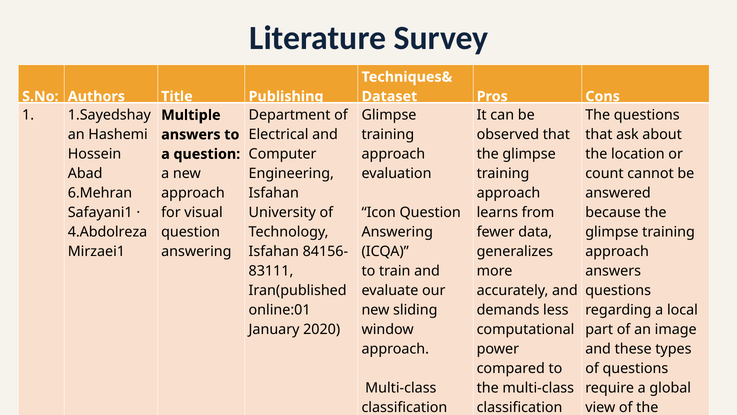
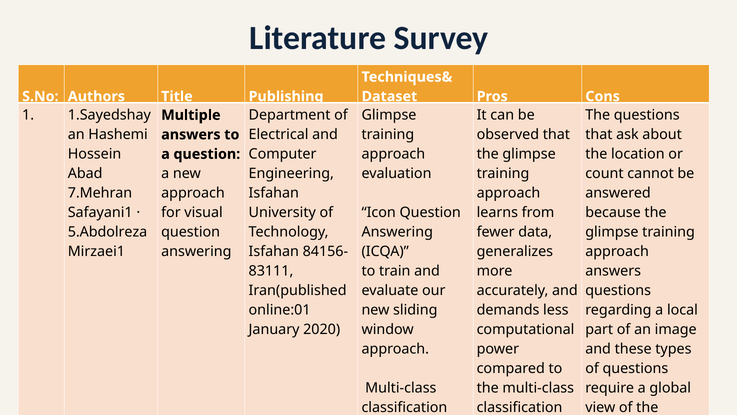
6.Mehran: 6.Mehran -> 7.Mehran (100, 193)
4.Abdolreza: 4.Abdolreza -> 5.Abdolreza (108, 232)
